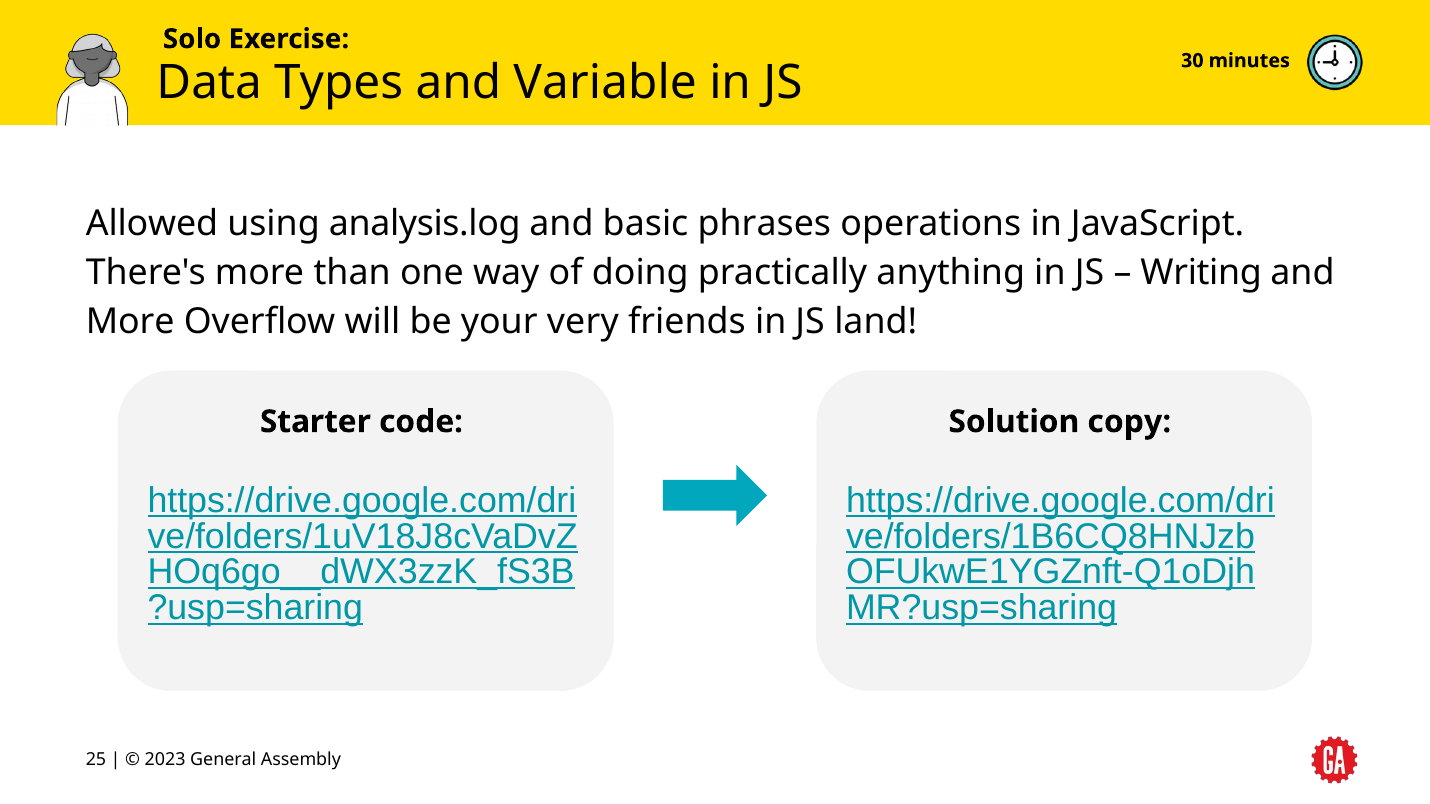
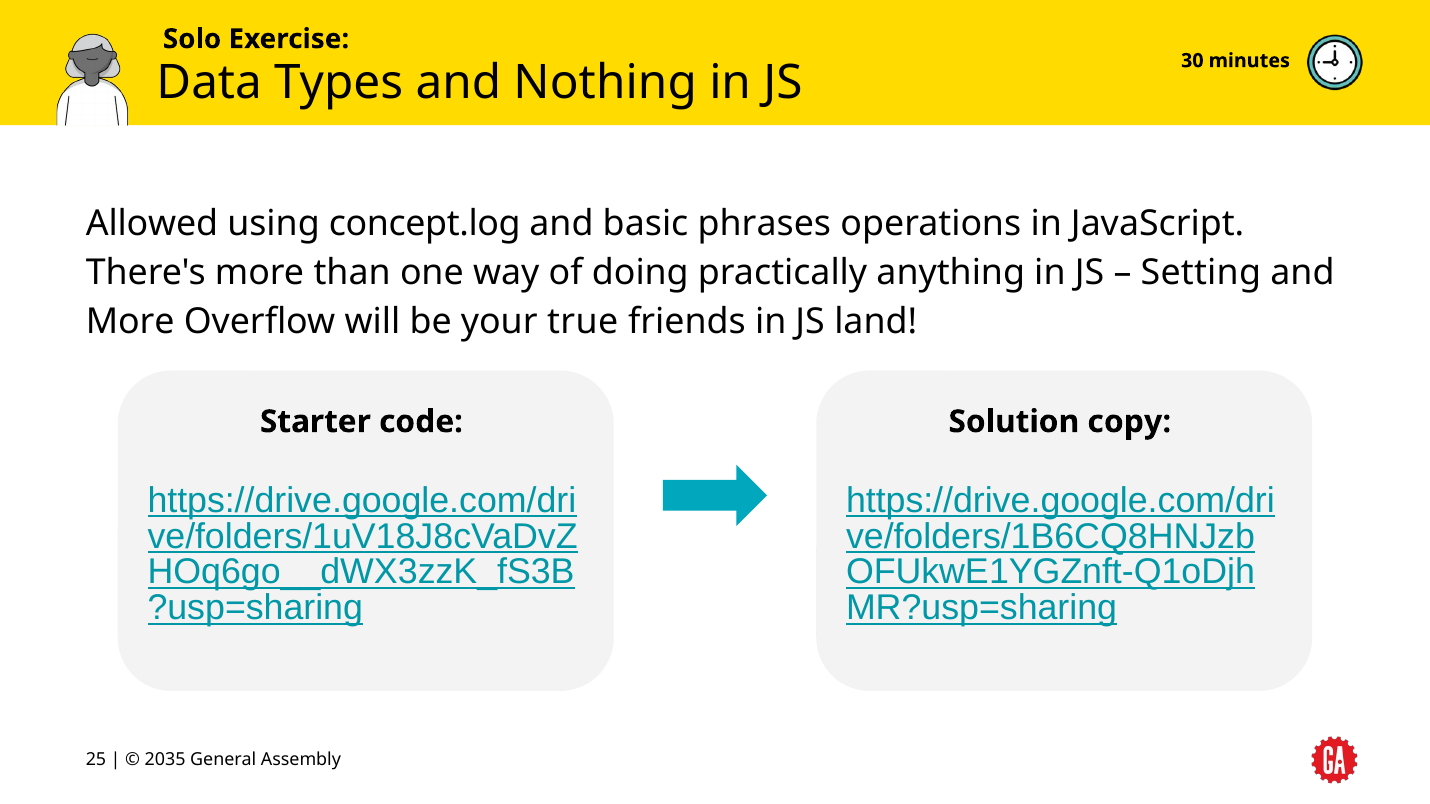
Variable: Variable -> Nothing (605, 83)
analysis.log: analysis.log -> concept.log (425, 223)
Writing: Writing -> Setting (1201, 273)
very: very -> true (583, 322)
2023: 2023 -> 2035 (165, 760)
